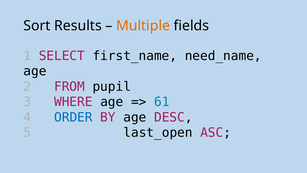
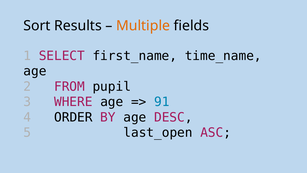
need_name: need_name -> time_name (223, 56)
61: 61 -> 91 (162, 102)
ORDER colour: blue -> black (73, 117)
